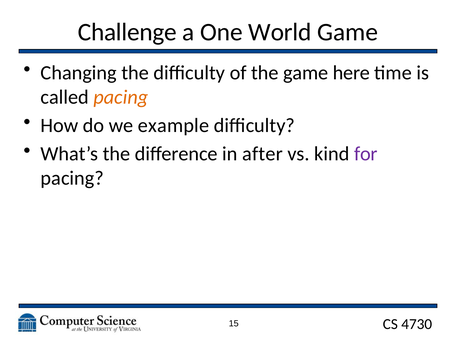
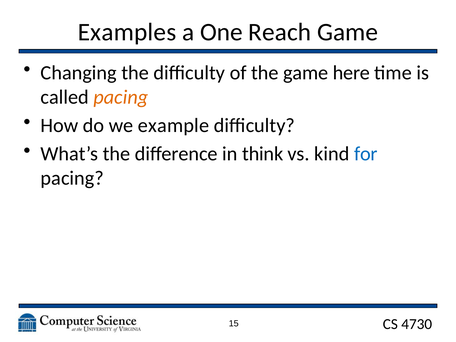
Challenge: Challenge -> Examples (127, 32)
World: World -> Reach (280, 32)
after: after -> think (263, 154)
for colour: purple -> blue (366, 154)
